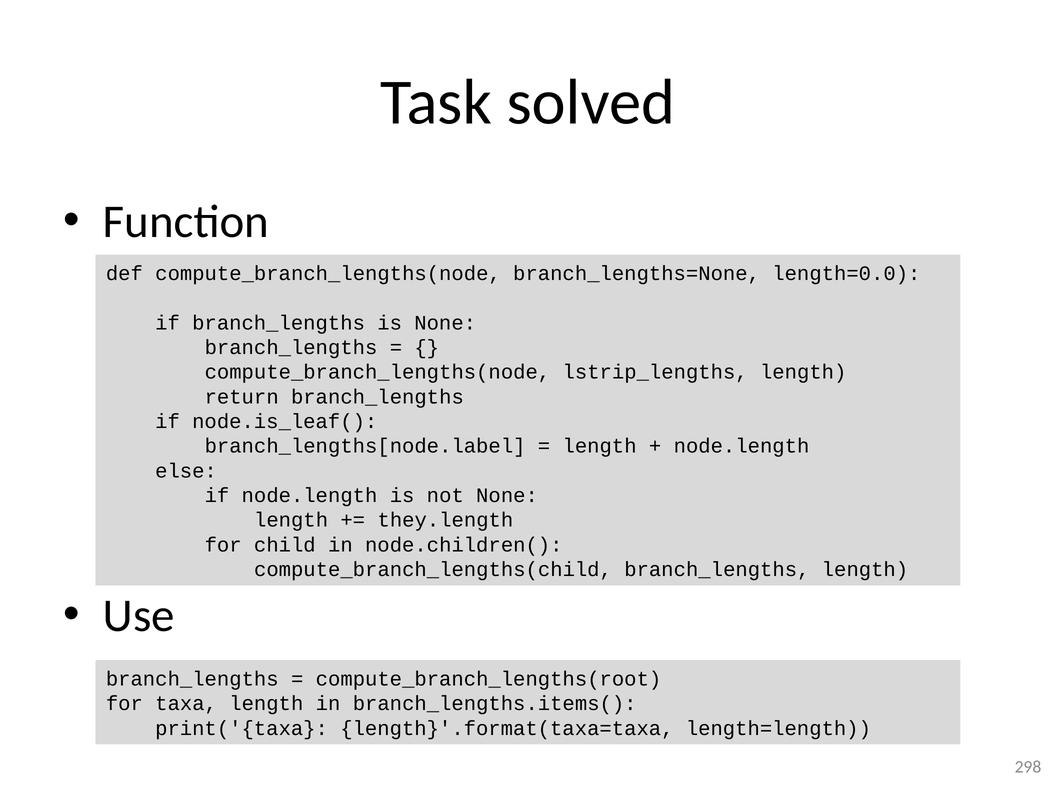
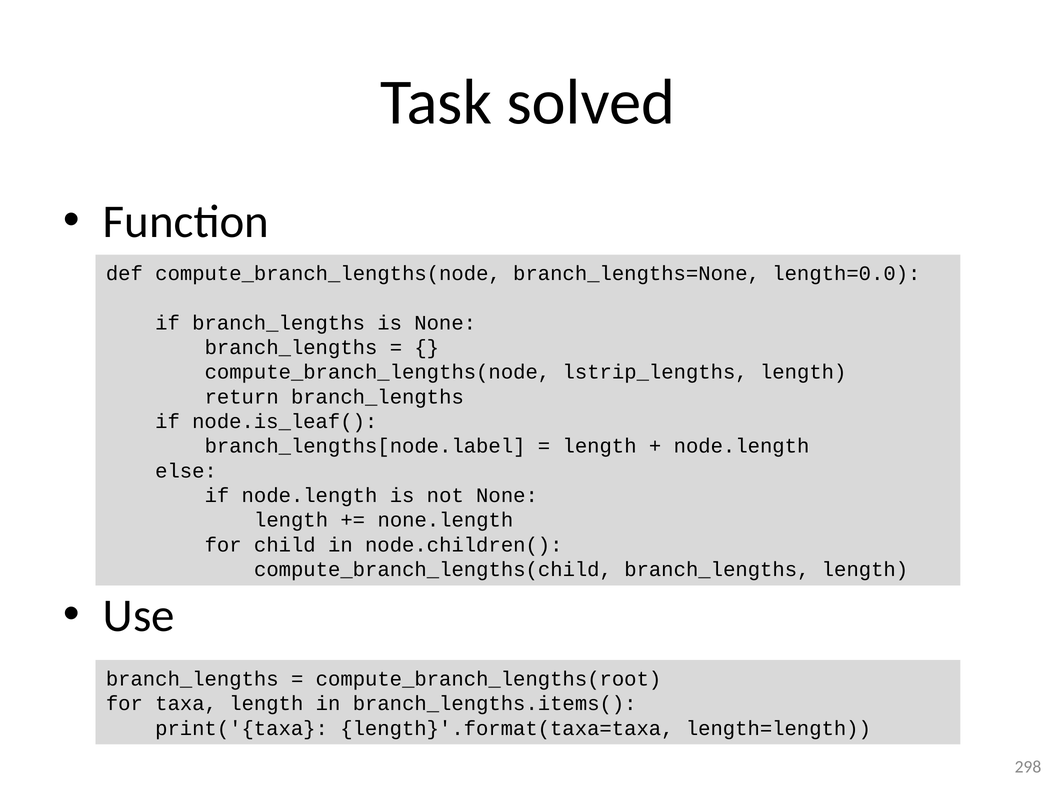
they.length: they.length -> none.length (445, 520)
